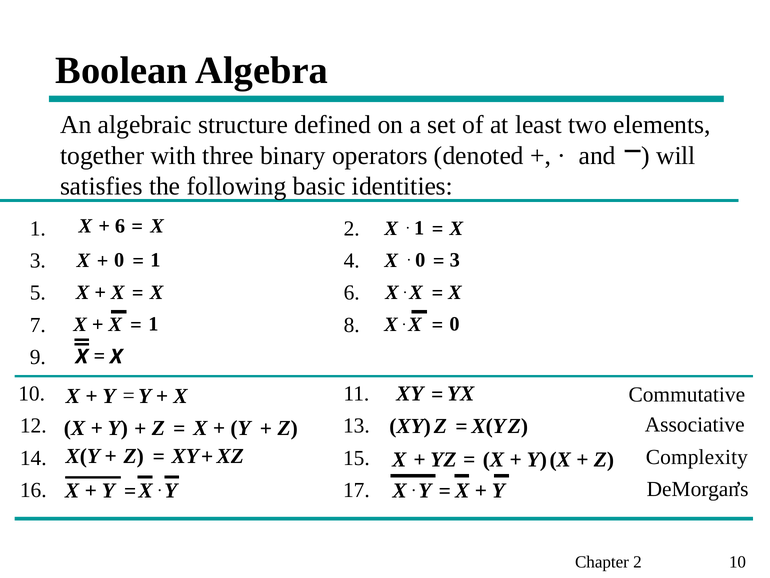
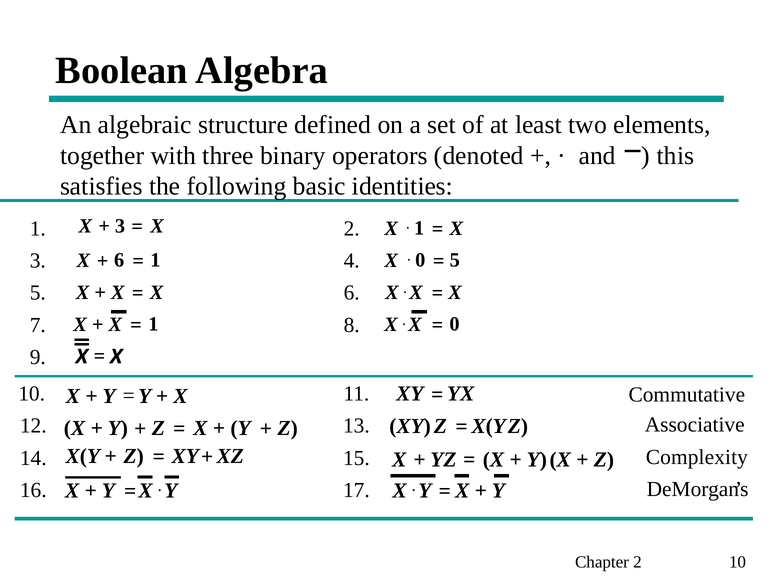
will: will -> this (676, 155)
6: 6 -> 3 (120, 226)
X 0: 0 -> 6 (119, 260)
0 3: 3 -> 5 (455, 260)
